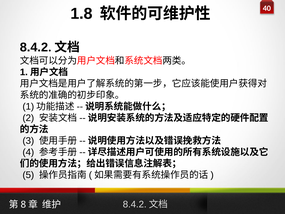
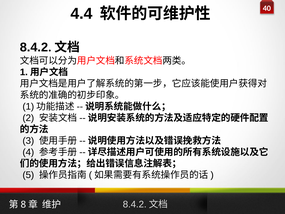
1.8: 1.8 -> 4.4 (82, 14)
